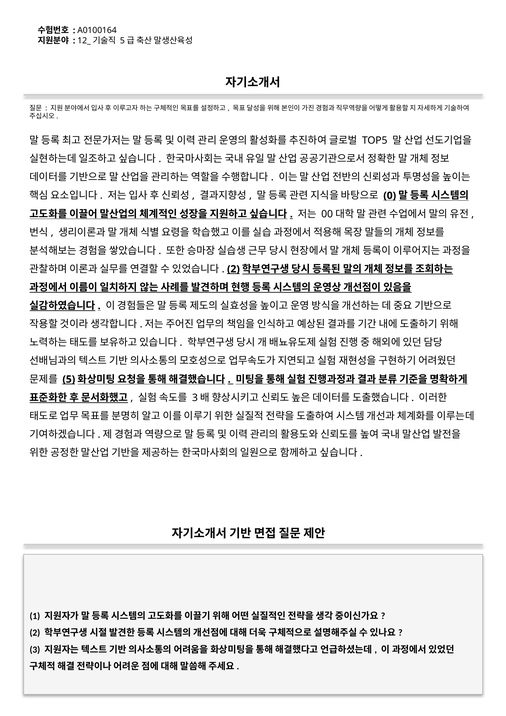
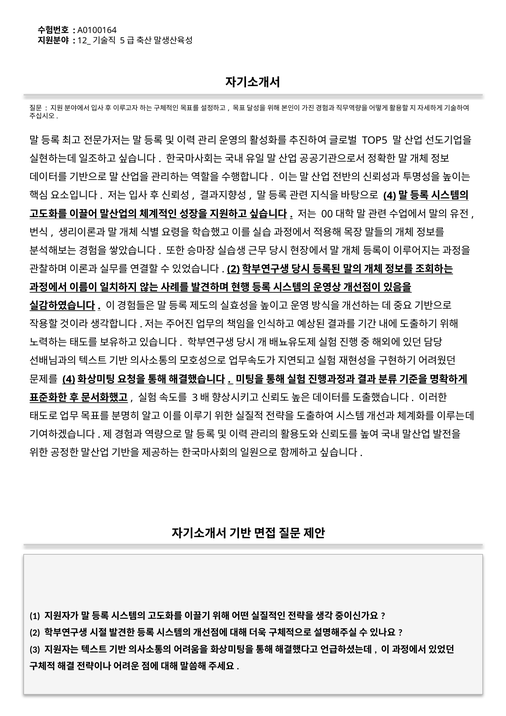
0: 0 -> 4 (390, 196)
5: 5 -> 4 (69, 379)
